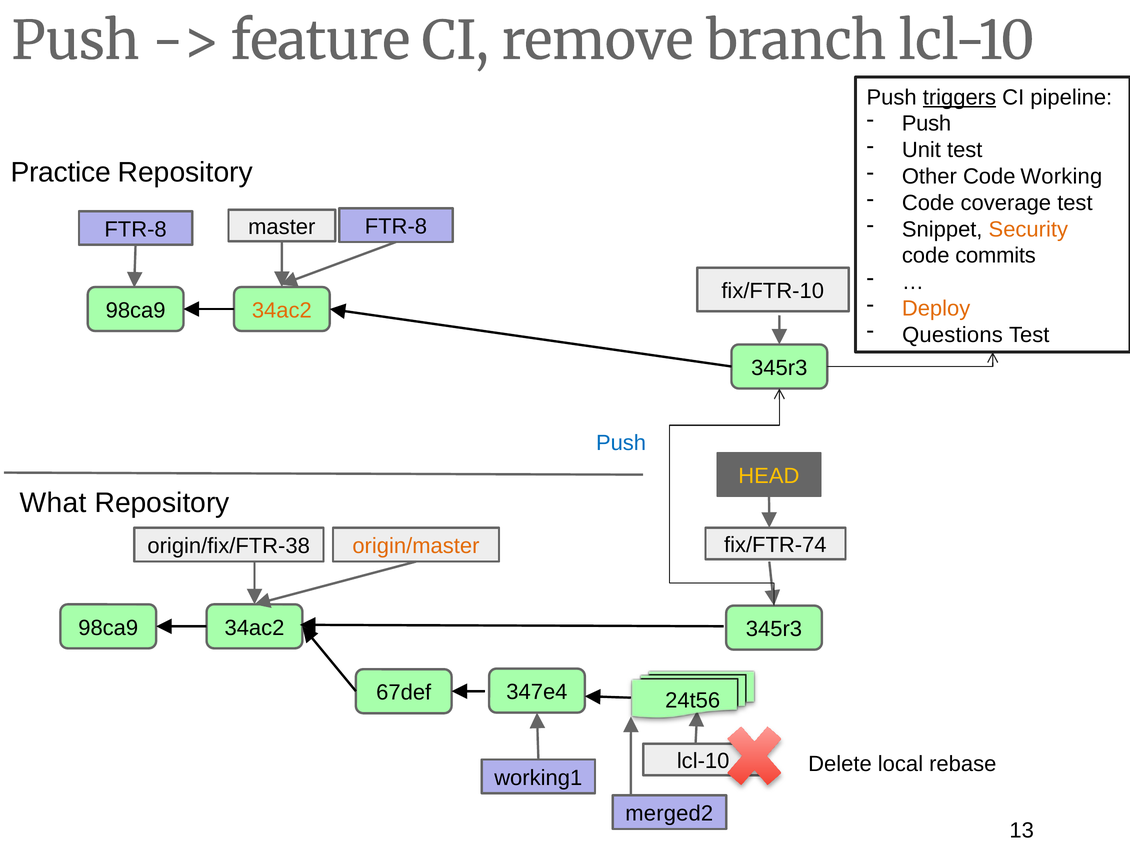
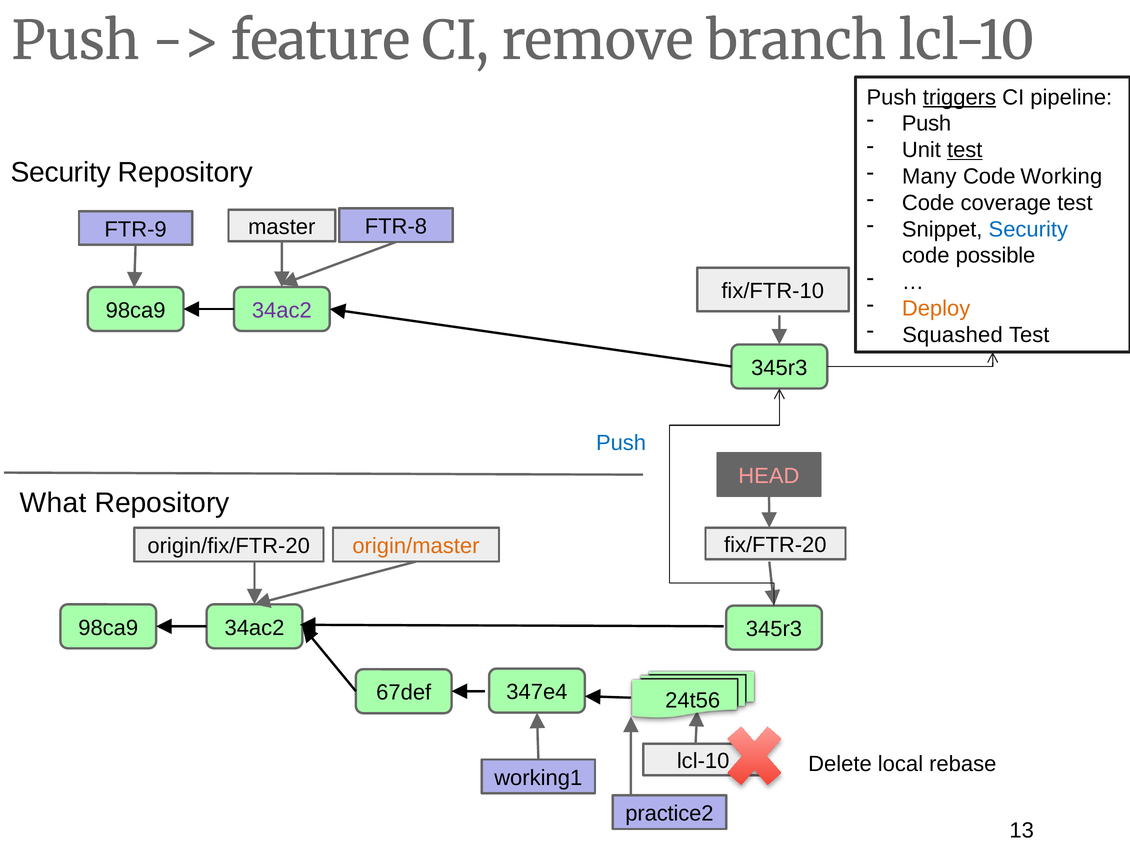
test underline: none -> present (965, 150)
Practice: Practice -> Security (61, 172)
Other: Other -> Many (929, 176)
Security colour: orange -> blue (1028, 229)
FTR-8: FTR-8 -> FTR-9 (136, 229)
commits: commits -> possible (996, 255)
34ac2 colour: orange -> purple (282, 310)
Questions: Questions -> Squashed (952, 335)
HEAD colour: yellow -> pink (769, 476)
fix/FTR-74: fix/FTR-74 -> fix/FTR-20 (775, 545)
origin/fix/FTR-38: origin/fix/FTR-38 -> origin/fix/FTR-20 (229, 546)
merged2: merged2 -> practice2 (669, 813)
